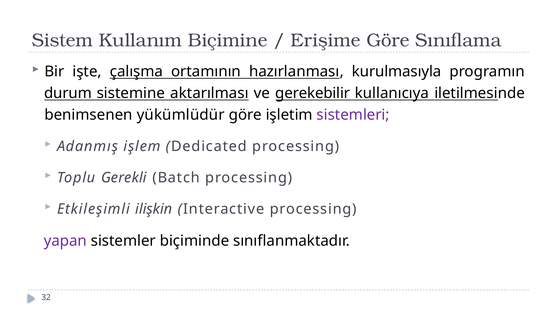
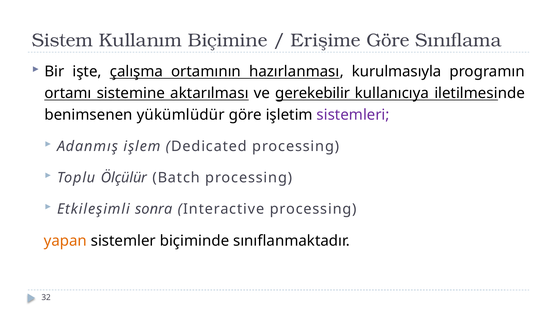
durum: durum -> ortamı (68, 93)
Gerekli: Gerekli -> Ölçülür (124, 178)
ilişkin: ilişkin -> sonra (154, 209)
yapan colour: purple -> orange (65, 241)
